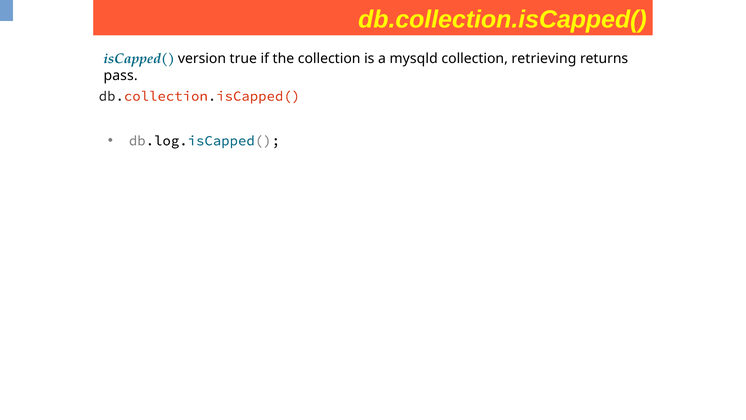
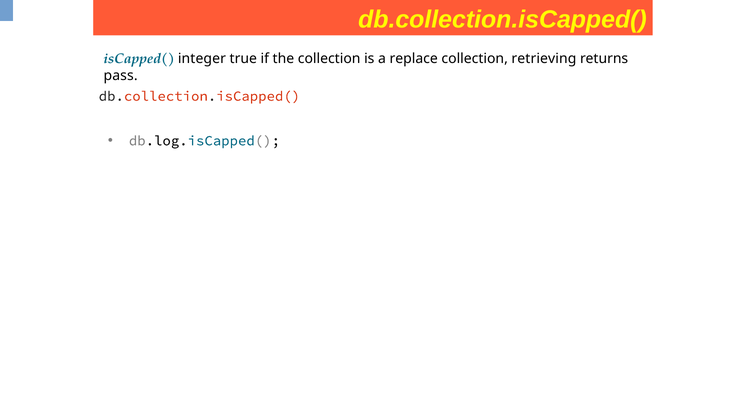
version: version -> integer (202, 59)
mysqld: mysqld -> replace (414, 59)
